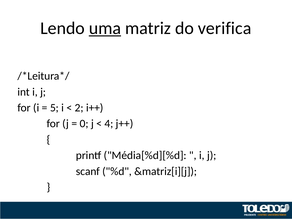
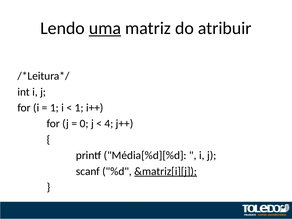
verifica: verifica -> atribuir (225, 28)
5: 5 -> 1 (54, 108)
2: 2 -> 1 (79, 108)
&matriz[i][j underline: none -> present (166, 171)
